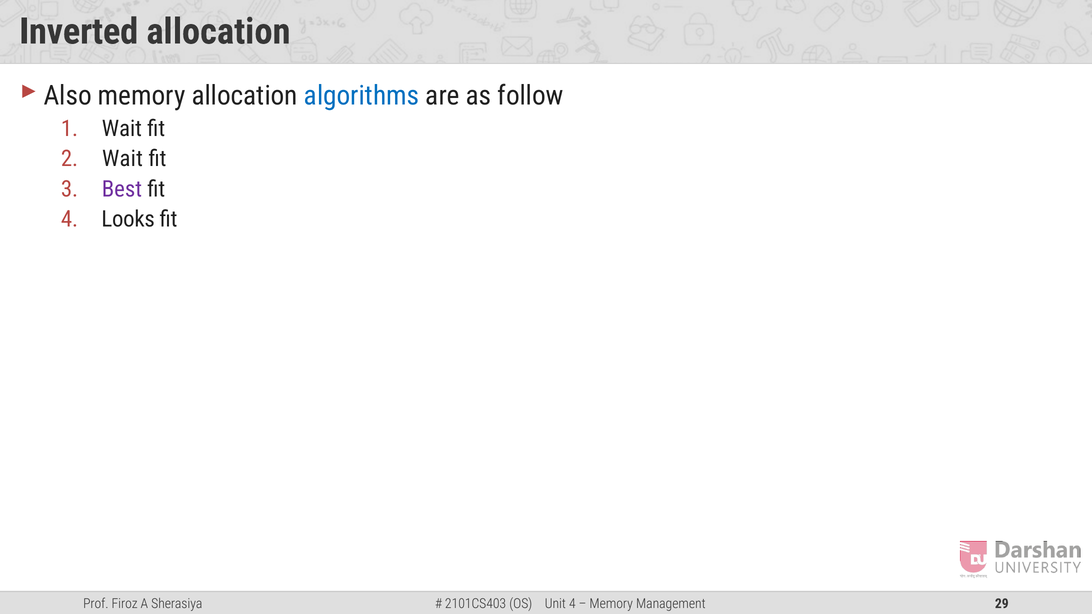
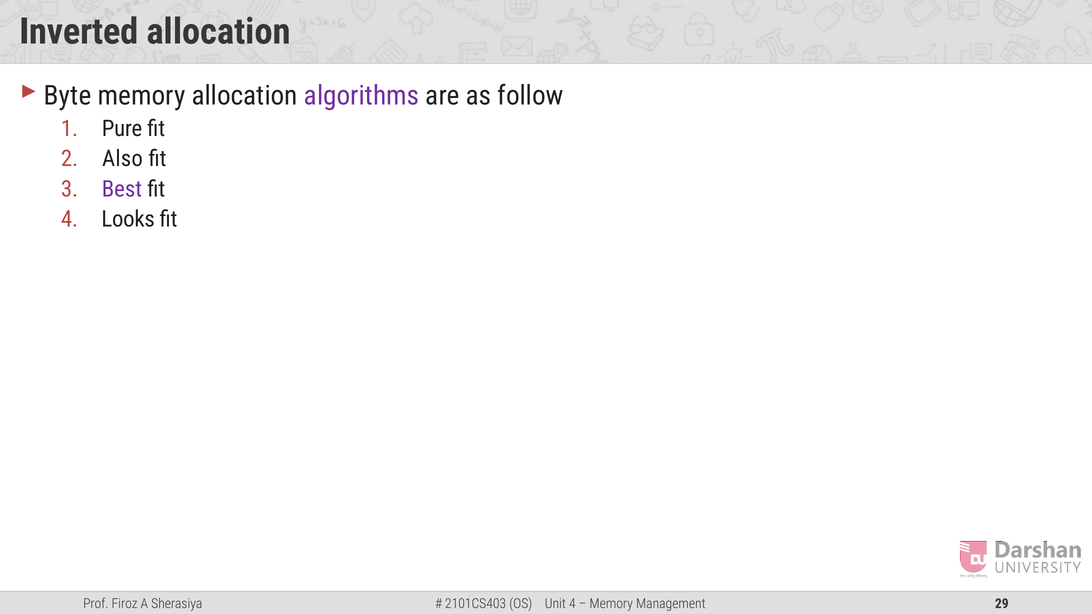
Also: Also -> Byte (68, 96)
algorithms colour: blue -> purple (362, 96)
Wait: Wait -> Pure (122, 129)
Wait: Wait -> Also (122, 159)
